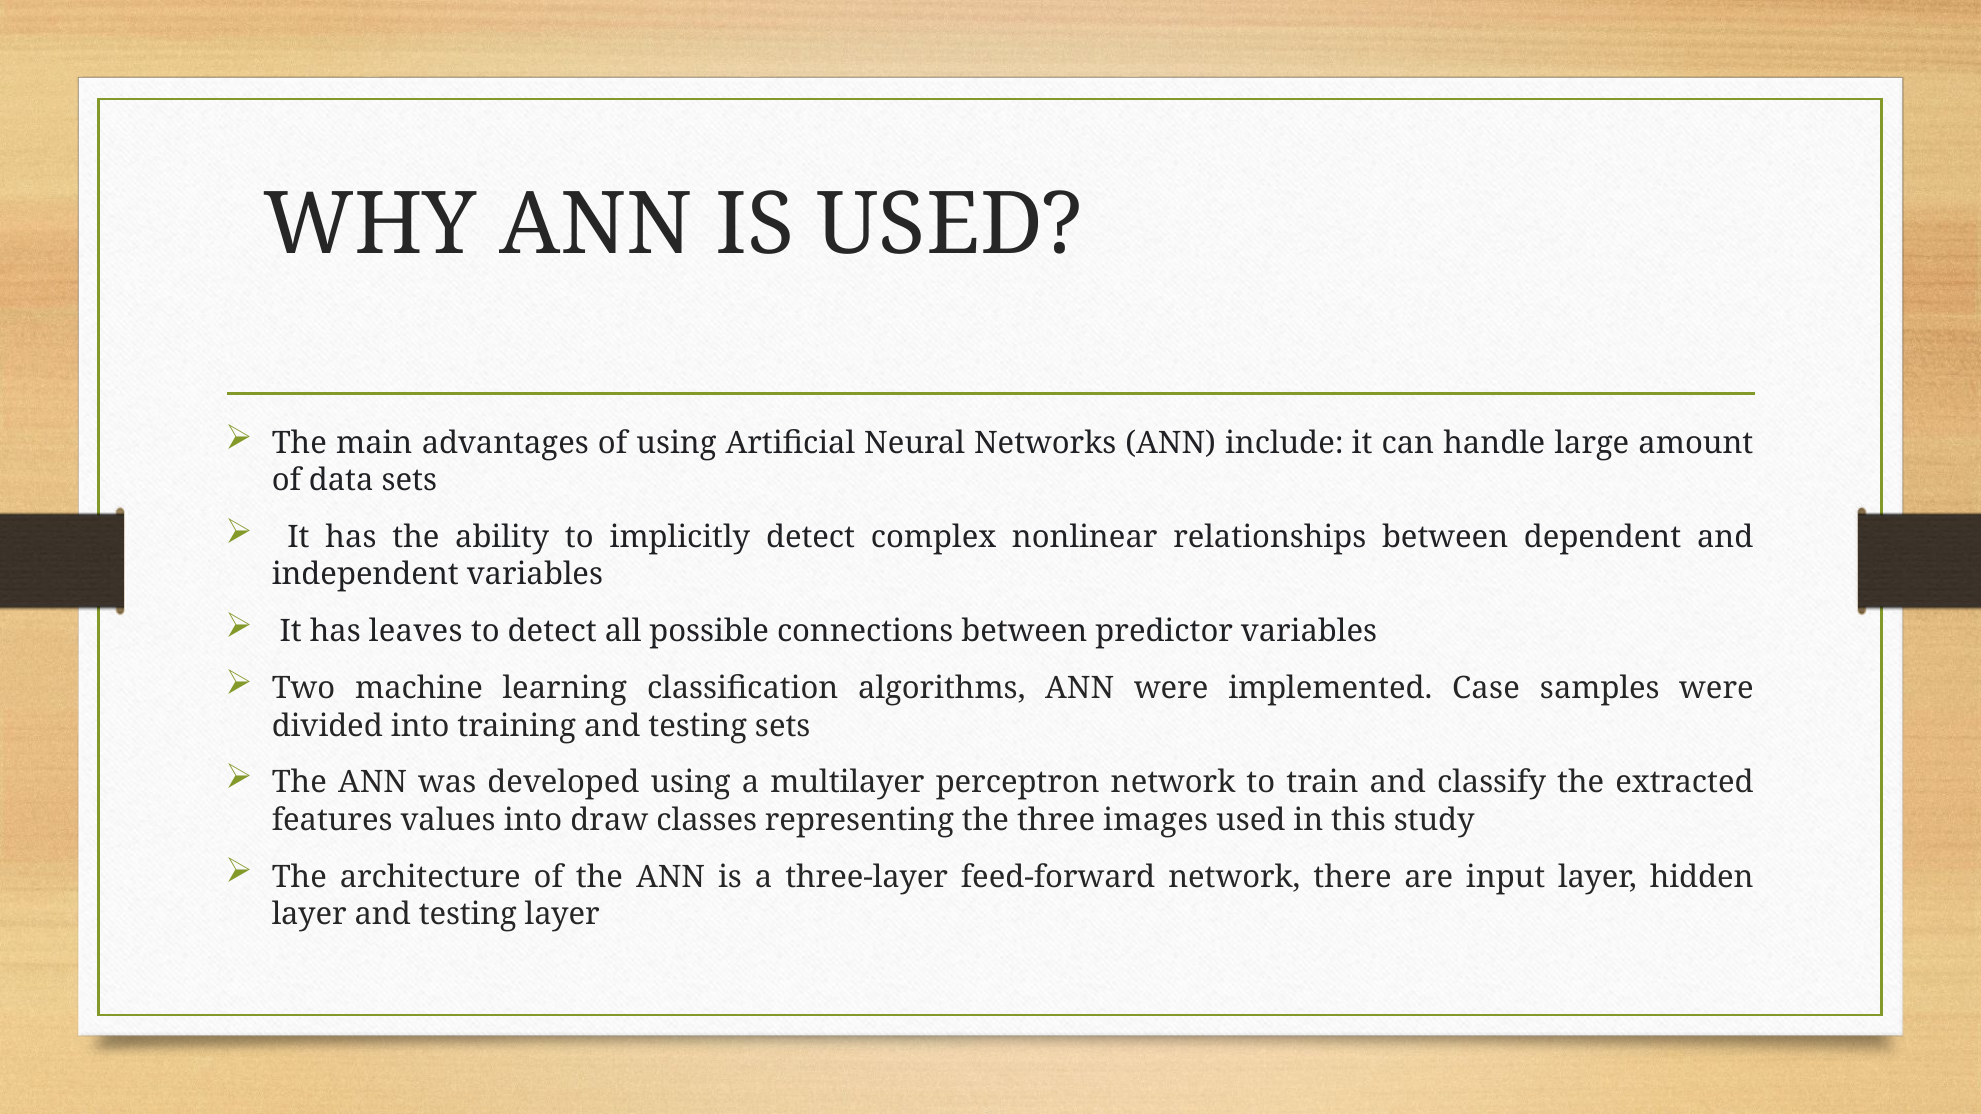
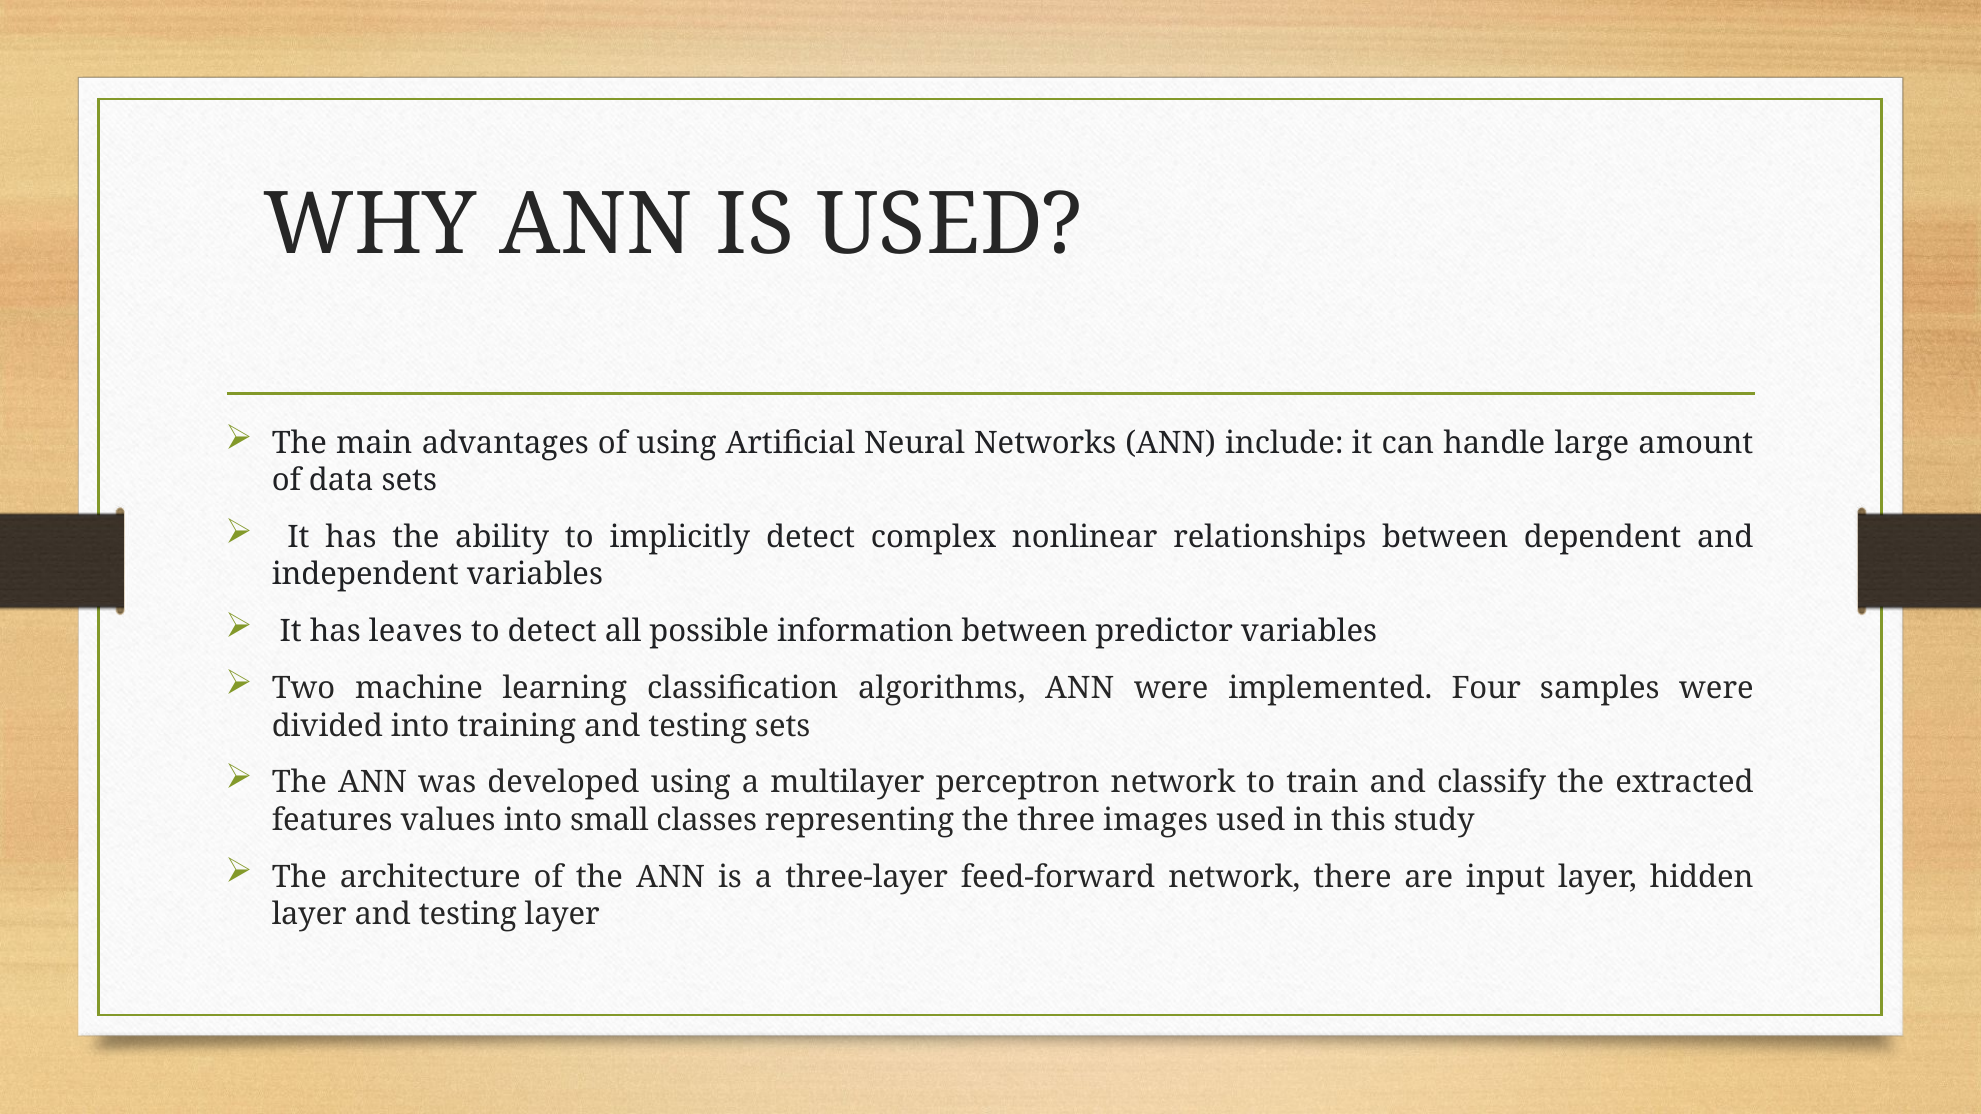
connections: connections -> information (865, 632)
Case: Case -> Four (1486, 689)
draw: draw -> small (610, 820)
